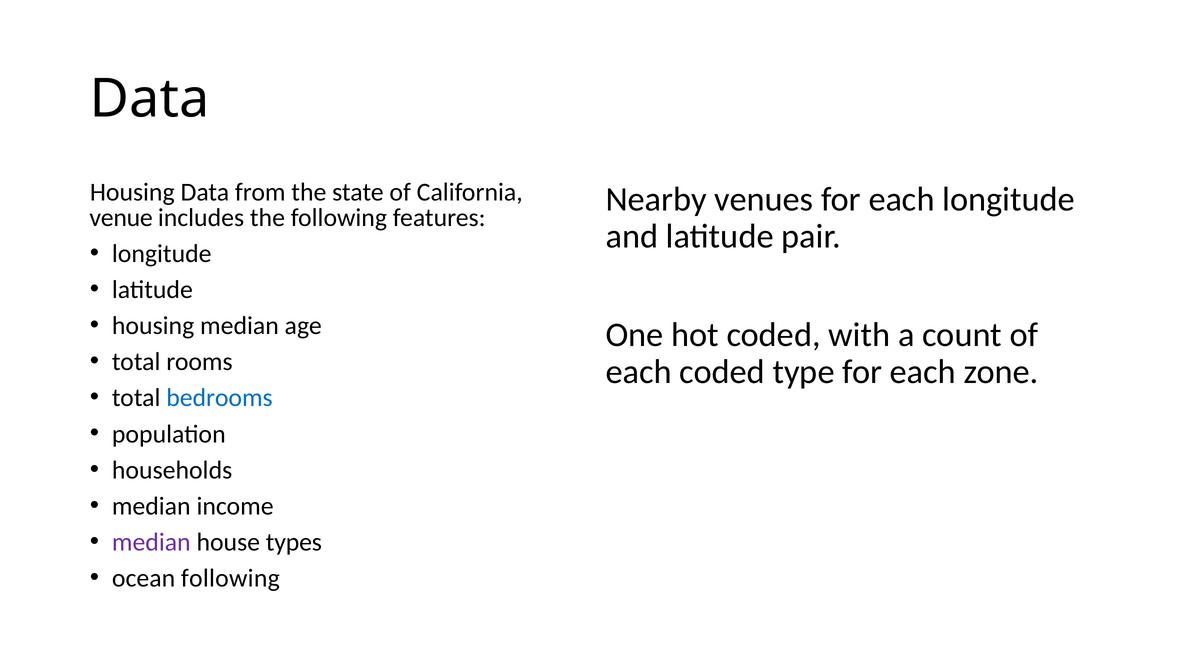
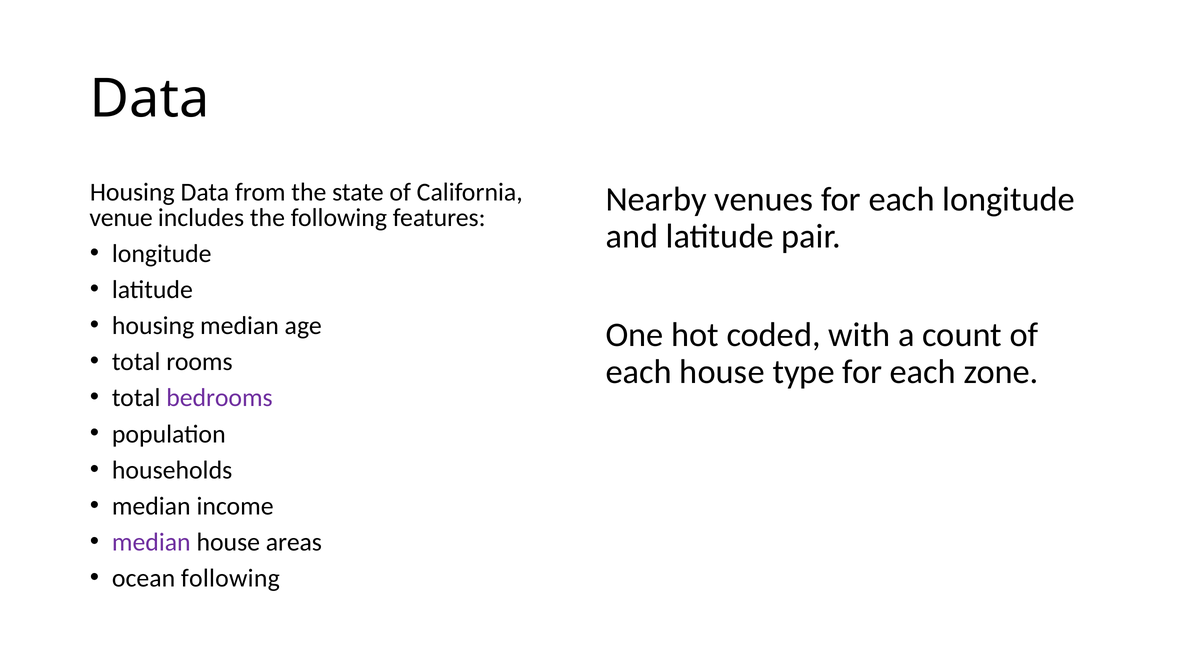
each coded: coded -> house (722, 372)
bedrooms colour: blue -> purple (219, 398)
types: types -> areas (294, 542)
